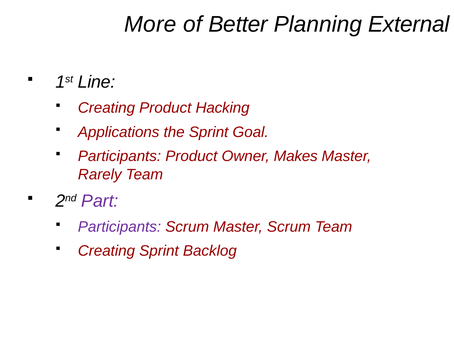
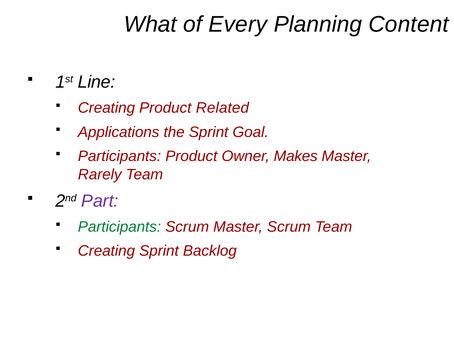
More: More -> What (150, 24)
Better: Better -> Every (238, 24)
External: External -> Content (409, 24)
Hacking: Hacking -> Related (222, 108)
Participants colour: purple -> green (120, 227)
